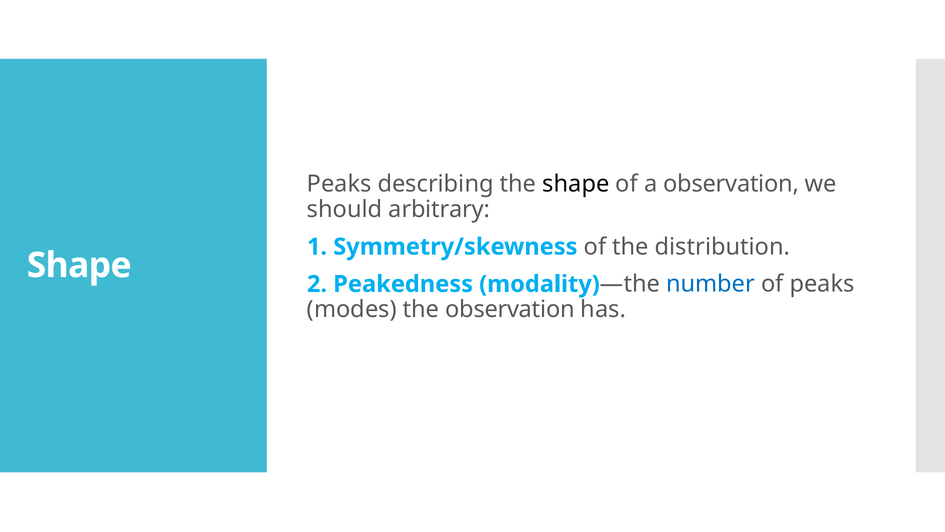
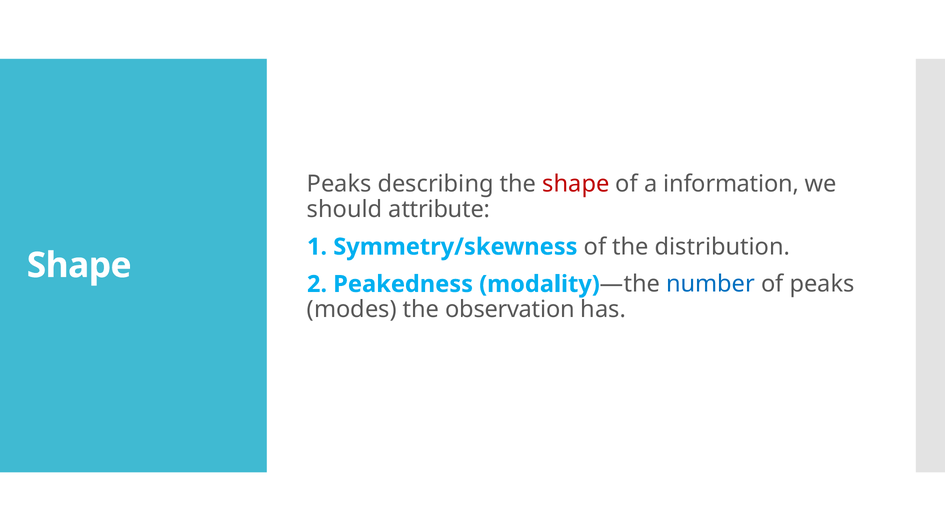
shape colour: black -> red (576, 184)
a observation: observation -> information (731, 184)
arbitrary: arbitrary -> attribute (439, 209)
